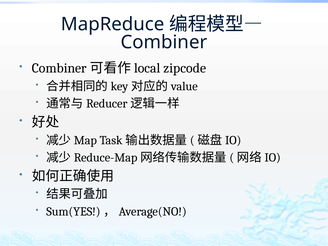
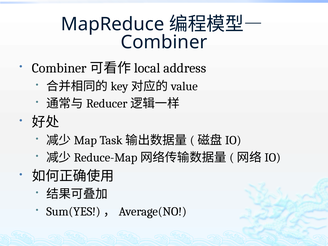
zipcode: zipcode -> address (185, 68)
